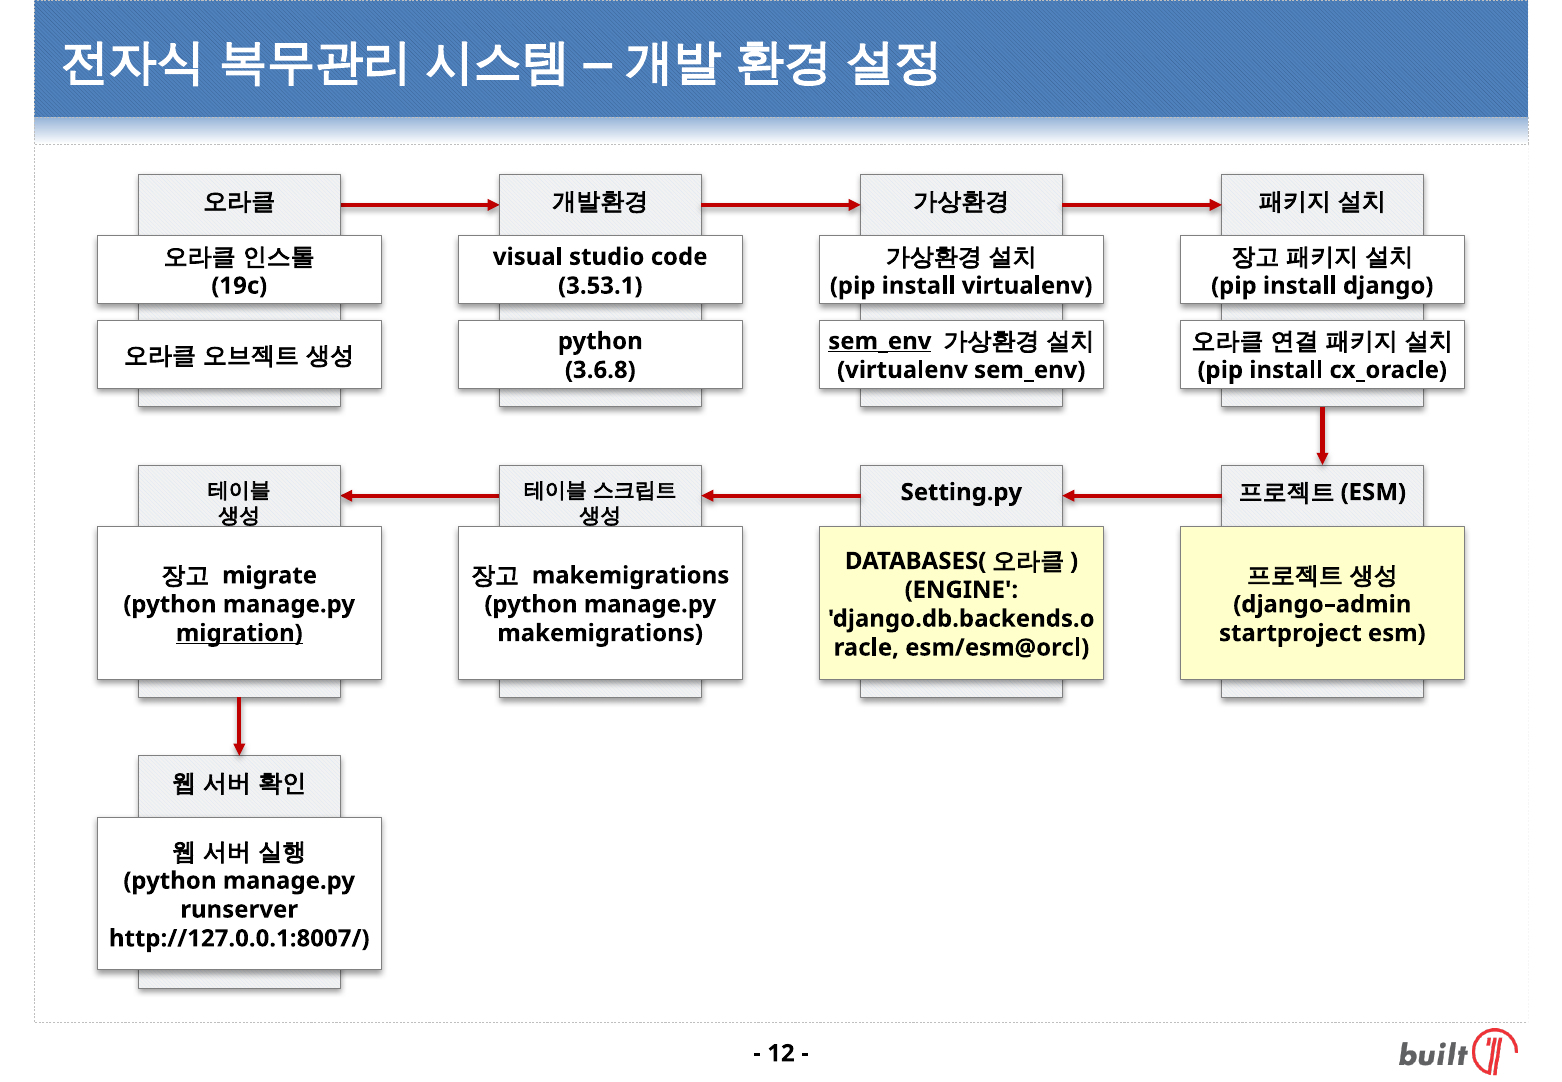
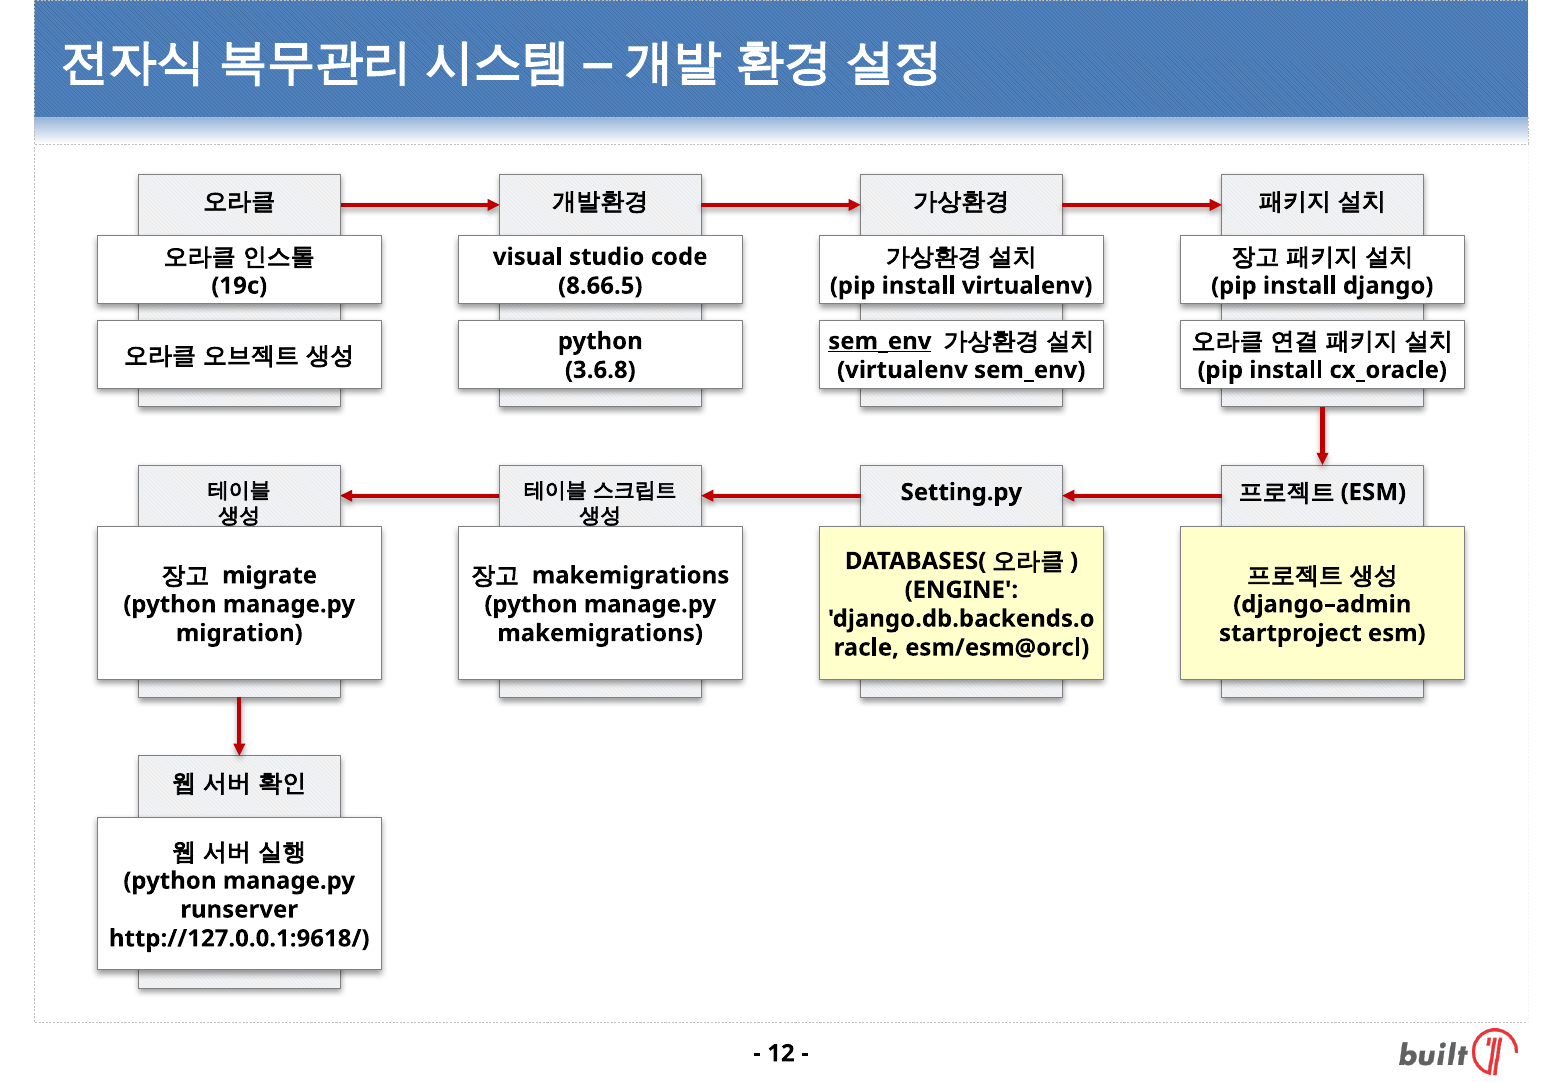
3.53.1: 3.53.1 -> 8.66.5 (600, 286)
migration underline: present -> none (239, 633)
http://127.0.0.1:8007/: http://127.0.0.1:8007/ -> http://127.0.0.1:9618/ (239, 938)
